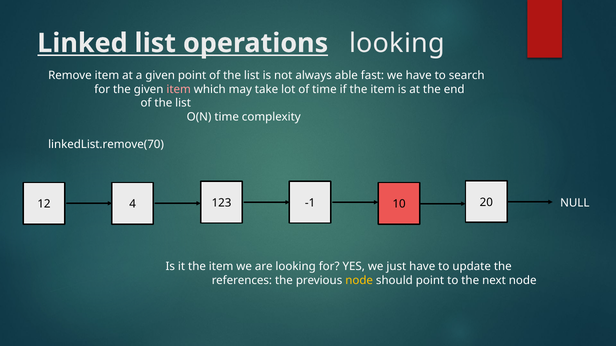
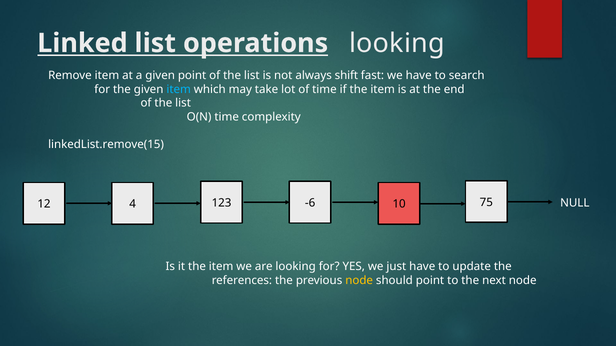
able: able -> shift (346, 75)
item colour: pink -> light blue (179, 89)
linkedList.remove(70: linkedList.remove(70 -> linkedList.remove(15 (106, 145)
-1: -1 -> -6 (310, 203)
20: 20 -> 75 (486, 203)
